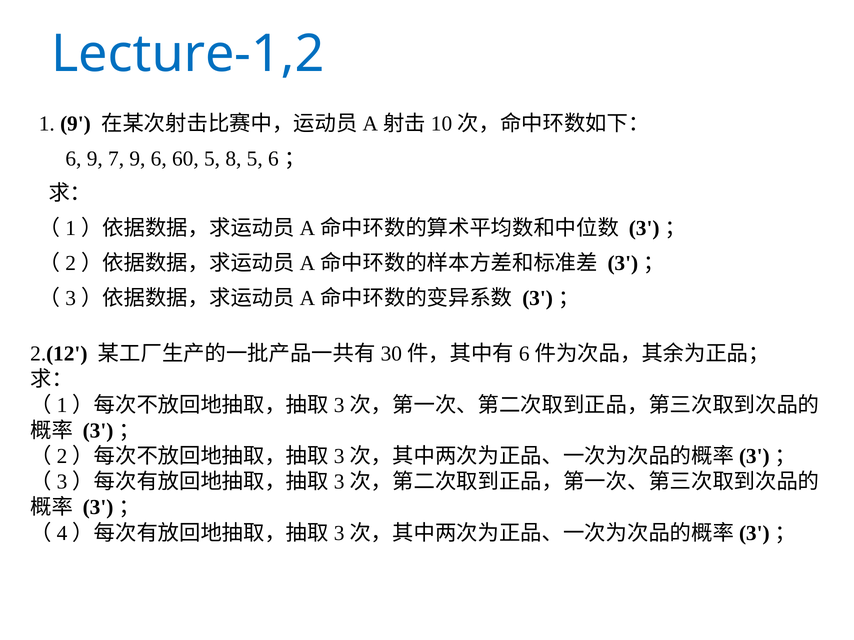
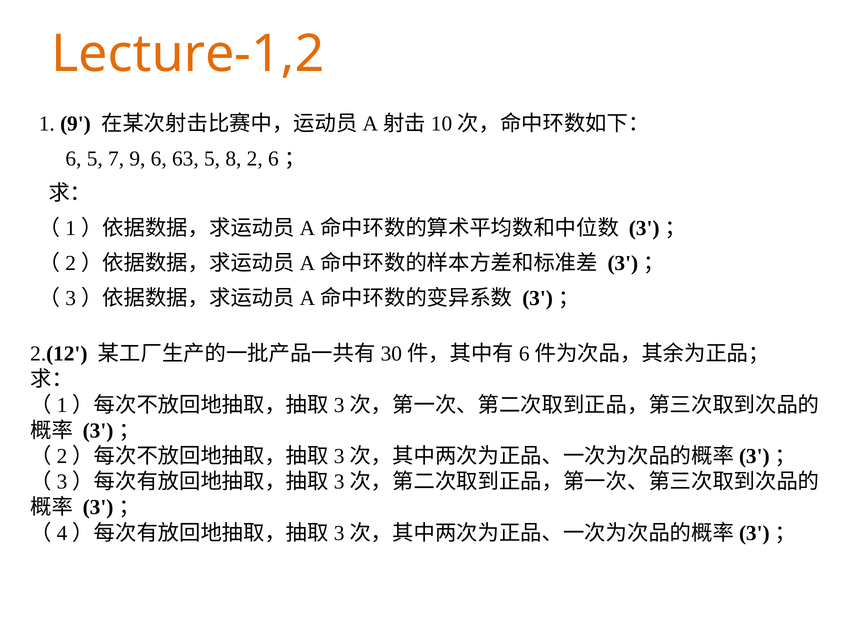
Lecture-1,2 colour: blue -> orange (188, 54)
6 9: 9 -> 5 (95, 159)
60: 60 -> 63 (185, 159)
8 5: 5 -> 2 (255, 159)
